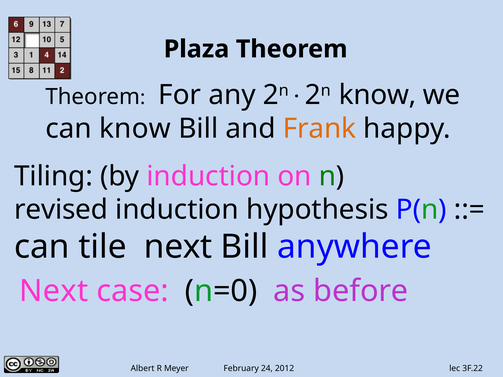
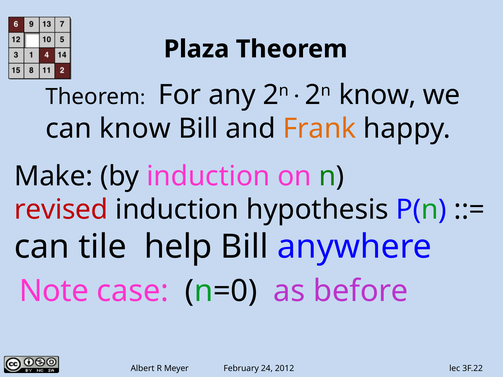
Tiling: Tiling -> Make (54, 176)
revised colour: black -> red (61, 210)
tile next: next -> help (178, 247)
Next: Next -> Note (54, 291)
